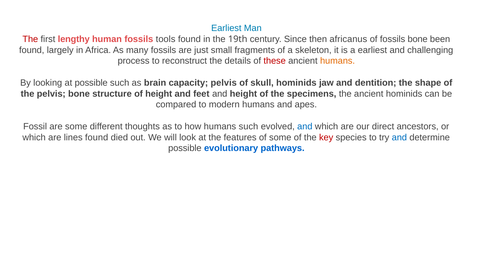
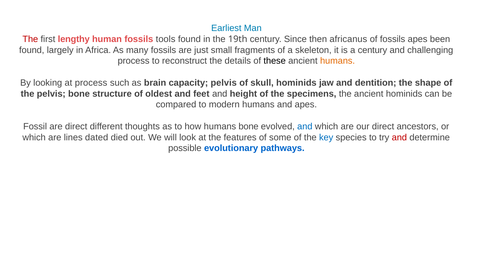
fossils bone: bone -> apes (418, 39)
a earliest: earliest -> century (372, 50)
these colour: red -> black (275, 61)
at possible: possible -> process (91, 83)
of height: height -> oldest (159, 94)
are some: some -> direct (76, 126)
humans such: such -> bone (249, 126)
lines found: found -> dated (97, 137)
key colour: red -> blue (326, 137)
and colour: blue -> red (399, 137)
